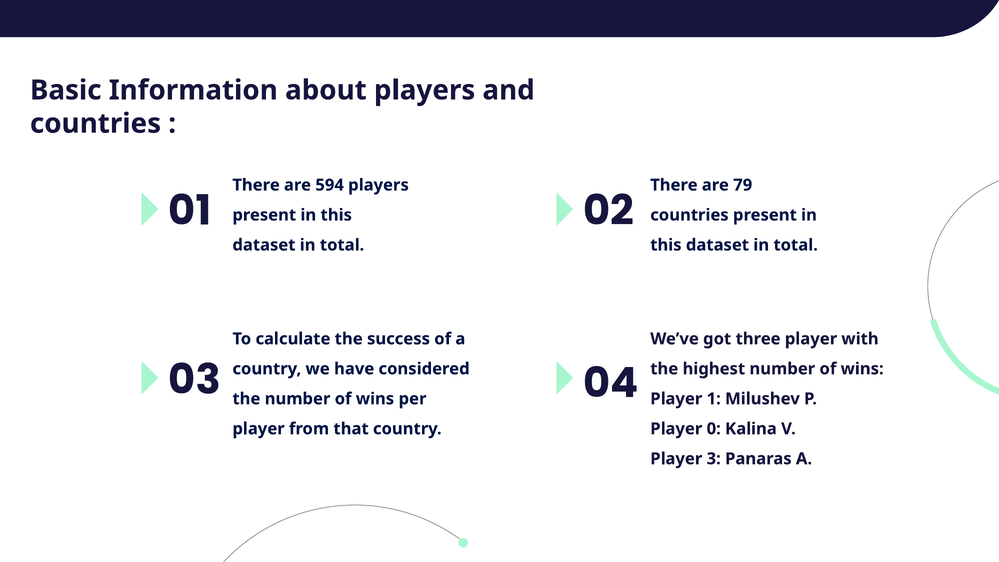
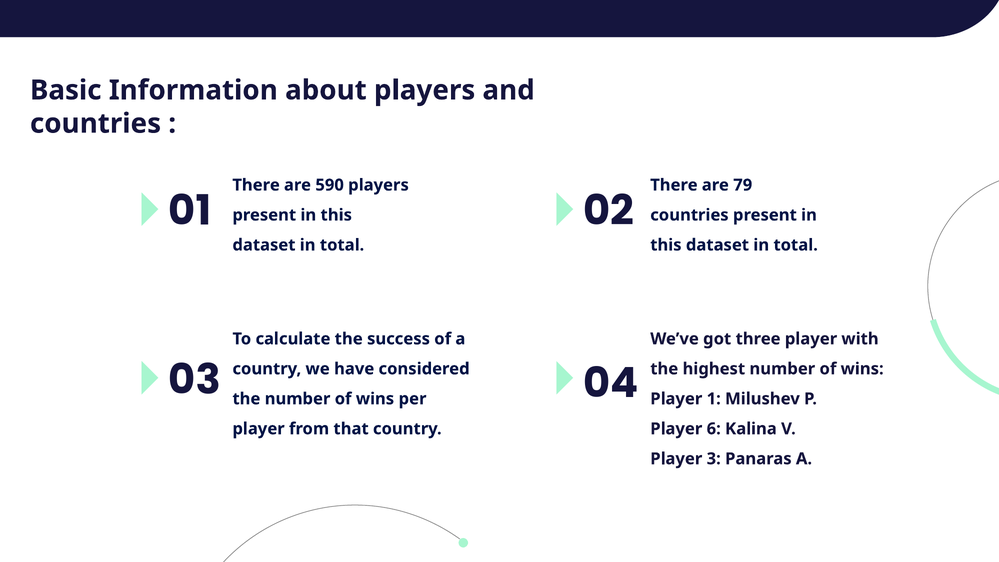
594: 594 -> 590 (330, 185)
0: 0 -> 6 (714, 429)
